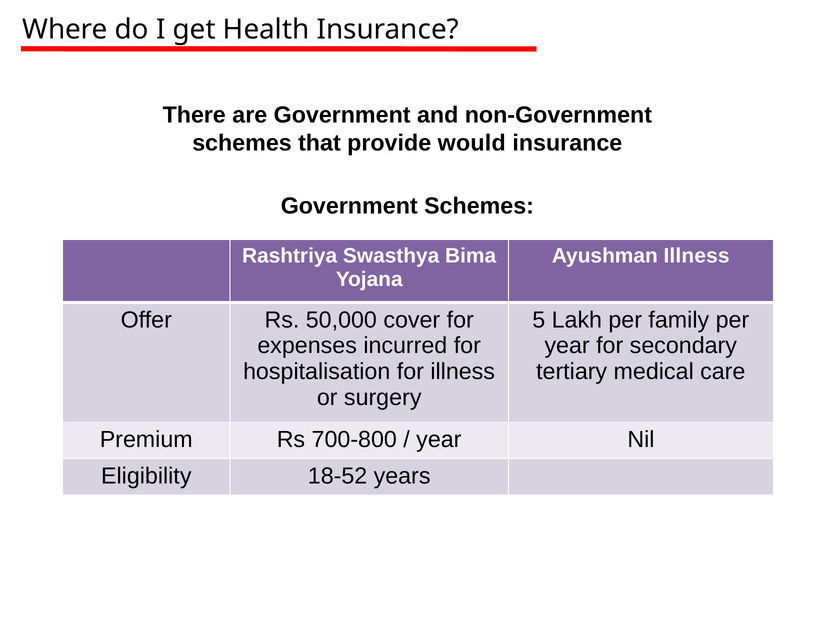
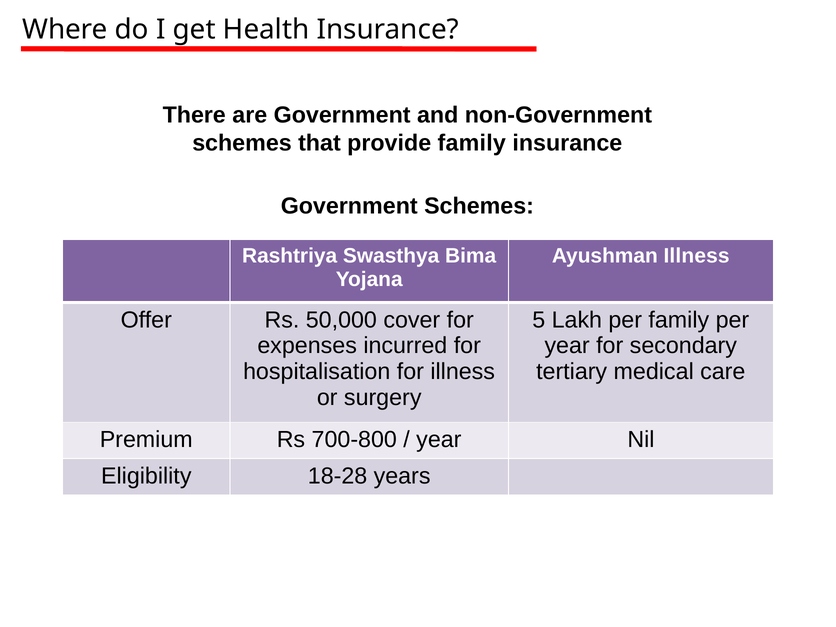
provide would: would -> family (472, 143)
18-52: 18-52 -> 18-28 (338, 476)
